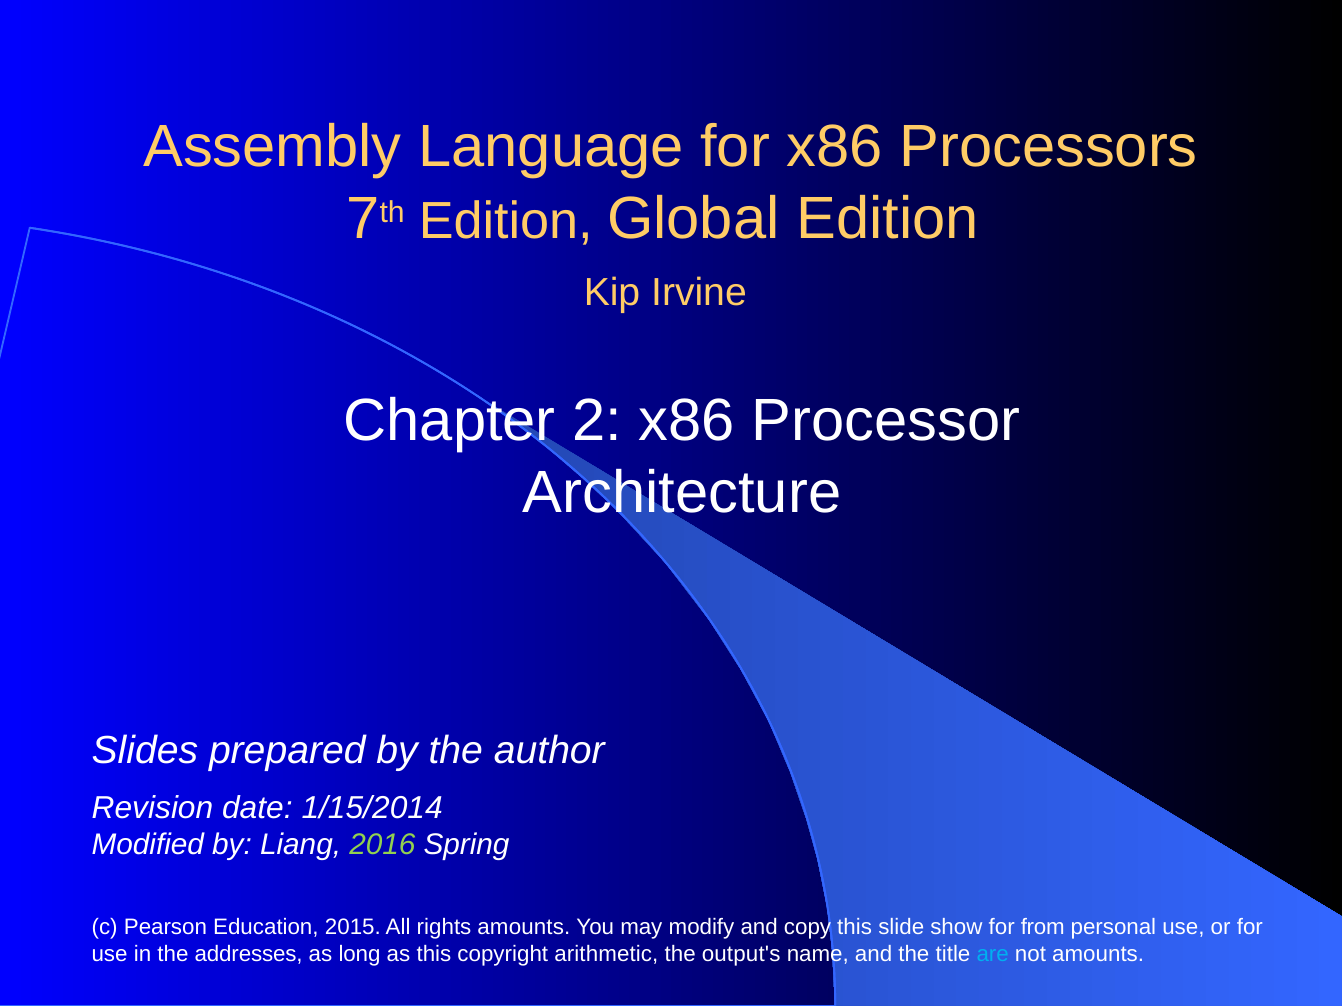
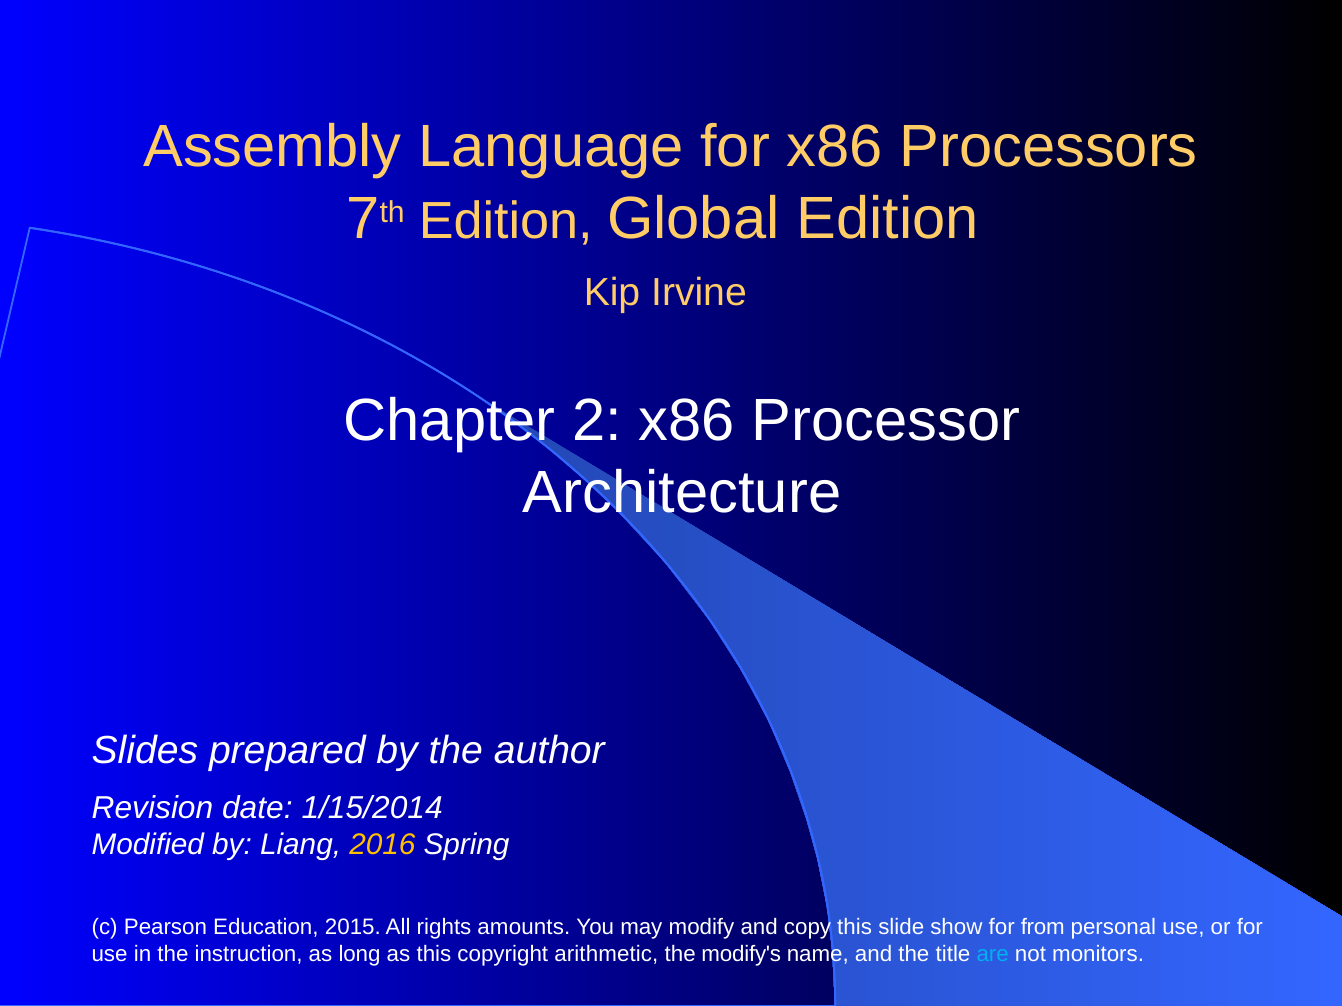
2016 colour: light green -> yellow (382, 845)
addresses: addresses -> instruction (249, 954)
output's: output's -> modify's (741, 954)
not amounts: amounts -> monitors (1098, 954)
